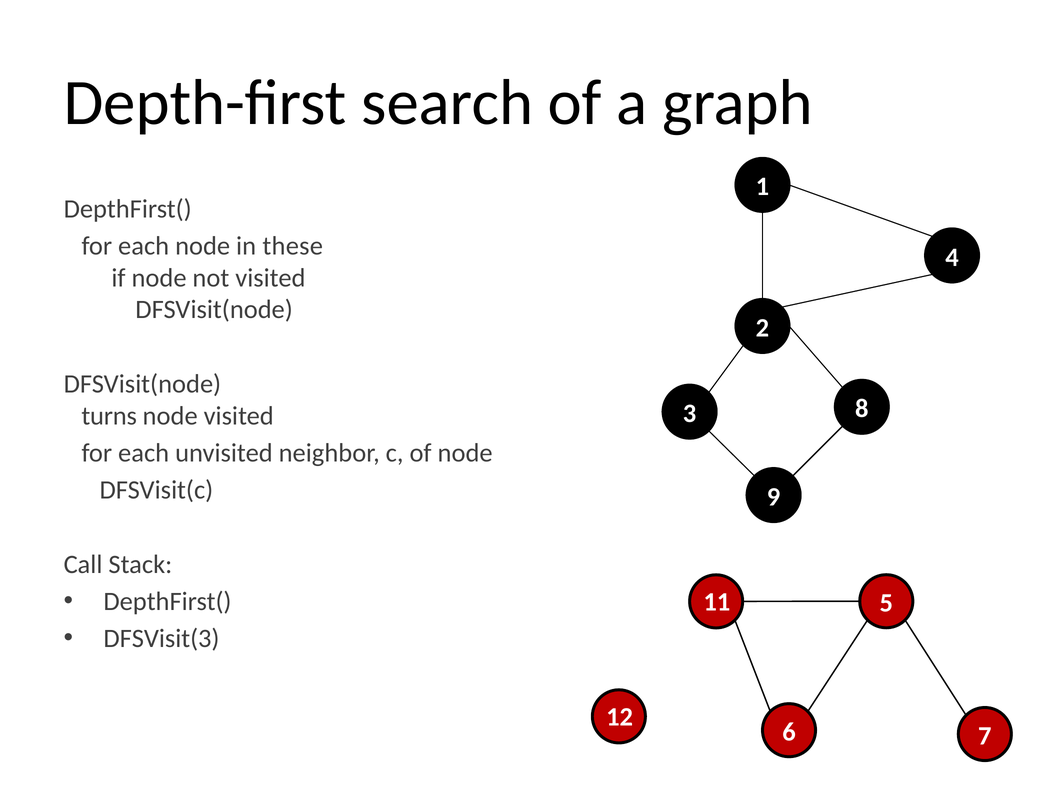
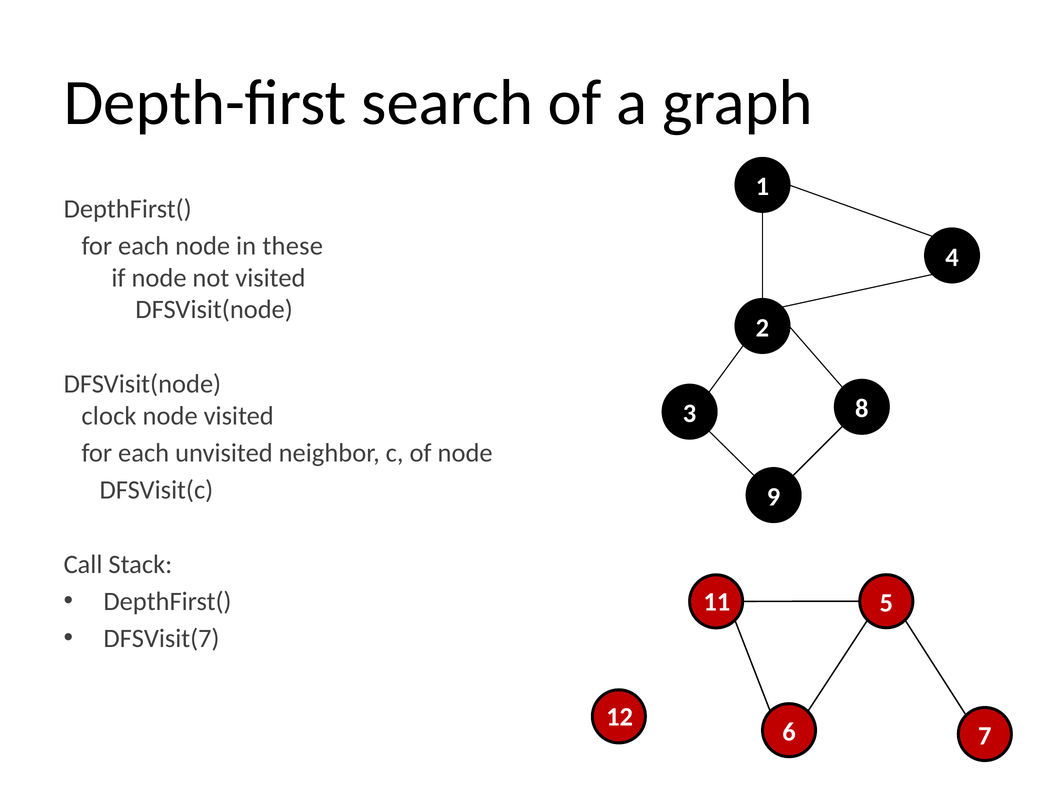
turns: turns -> clock (109, 416)
DFSVisit(3: DFSVisit(3 -> DFSVisit(7 (161, 638)
